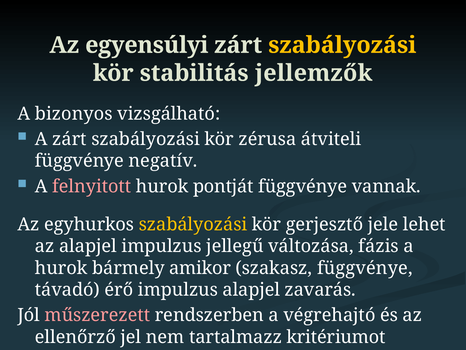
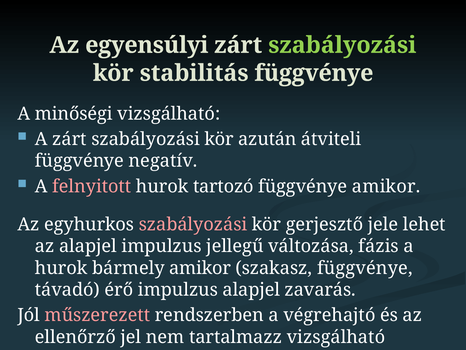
szabályozási colour: yellow -> light green (342, 45)
stabilitás jellemzők: jellemzők -> függvénye (314, 73)
bizonyos: bizonyos -> minőségi (74, 114)
zérusa: zérusa -> azután (267, 139)
pontját: pontját -> tartozó (223, 186)
függvénye vannak: vannak -> amikor (386, 186)
szabályozási colour: yellow -> pink (193, 224)
tartalmazz kritériumot: kritériumot -> vizsgálható (336, 337)
